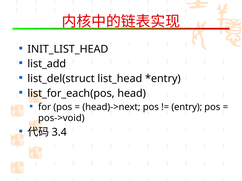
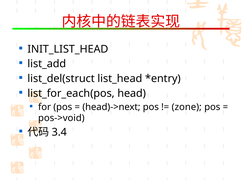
entry: entry -> zone (187, 107)
